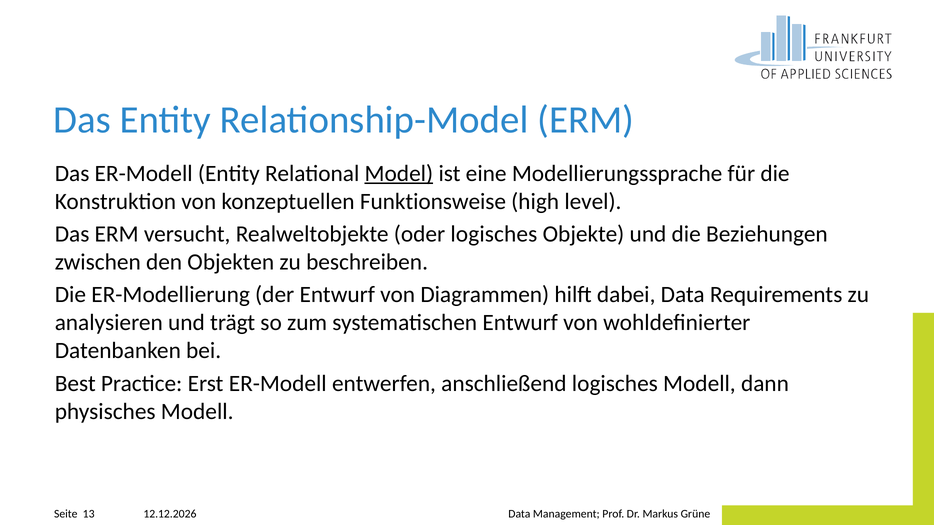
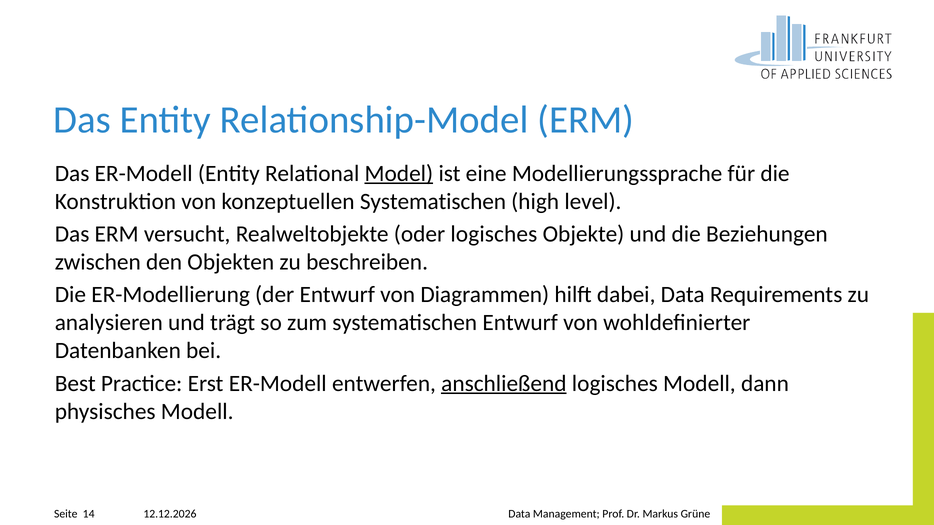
konzeptuellen Funktionsweise: Funktionsweise -> Systematischen (433, 202)
anschließend underline: none -> present (504, 384)
13: 13 -> 14 (89, 514)
